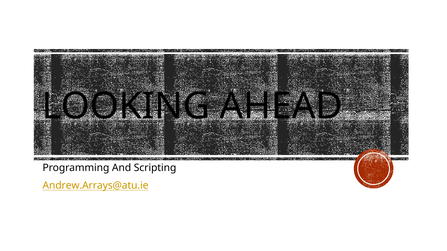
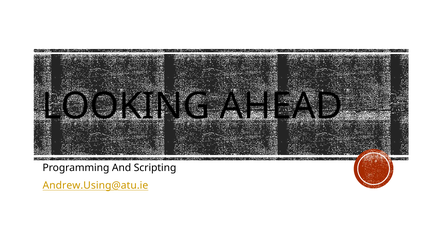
Andrew.Arrays@atu.ie: Andrew.Arrays@atu.ie -> Andrew.Using@atu.ie (95, 186)
